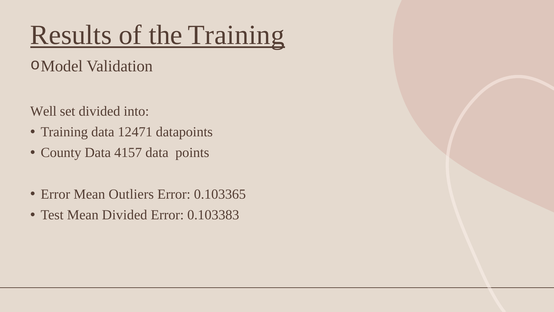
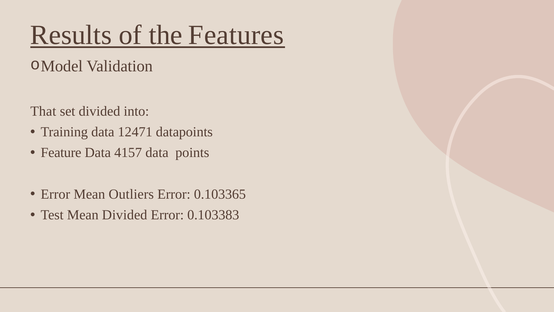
the Training: Training -> Features (236, 35)
Well: Well -> That (43, 111)
County: County -> Feature (61, 153)
